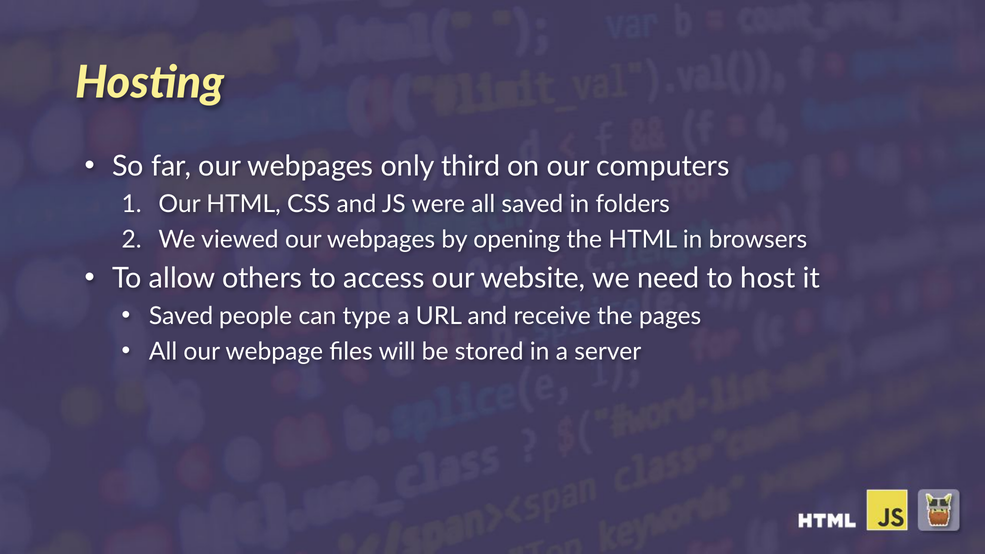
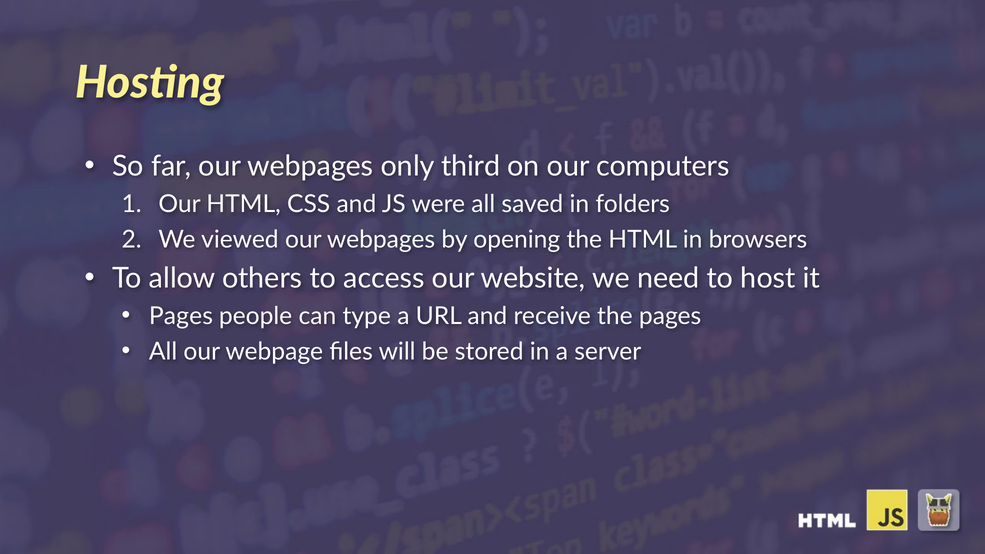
Saved: Saved -> Pages (181, 316)
